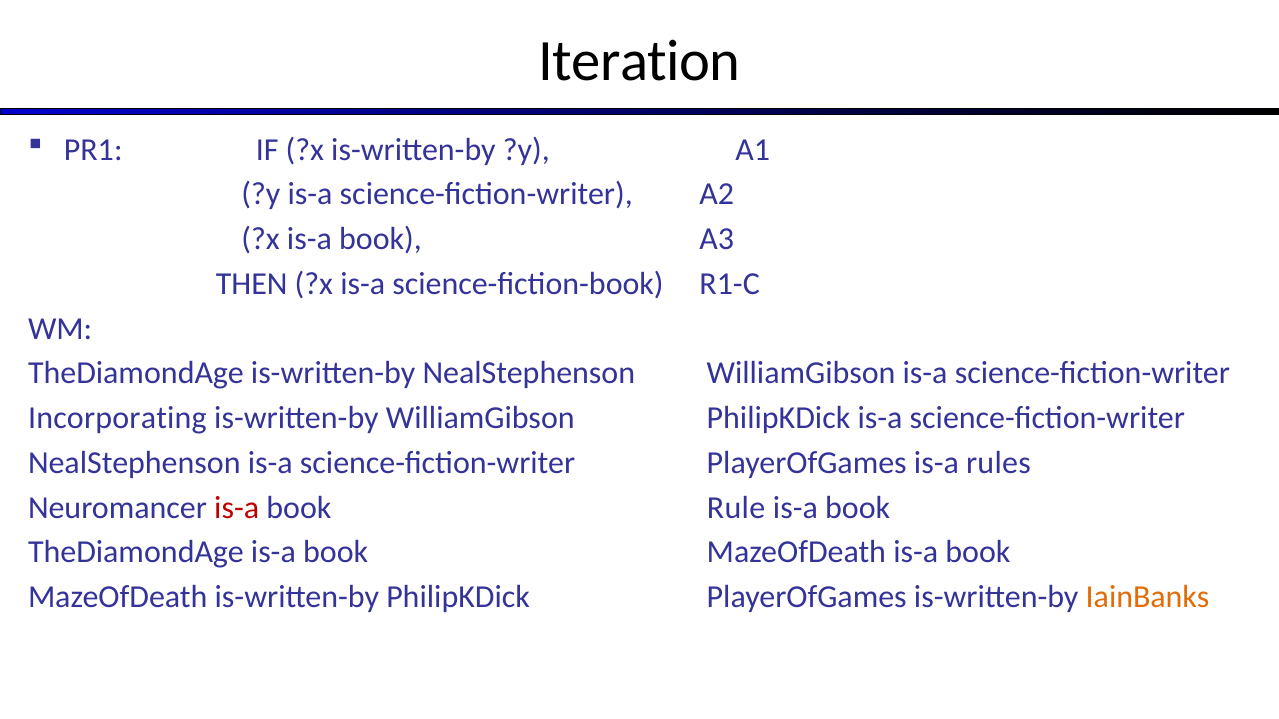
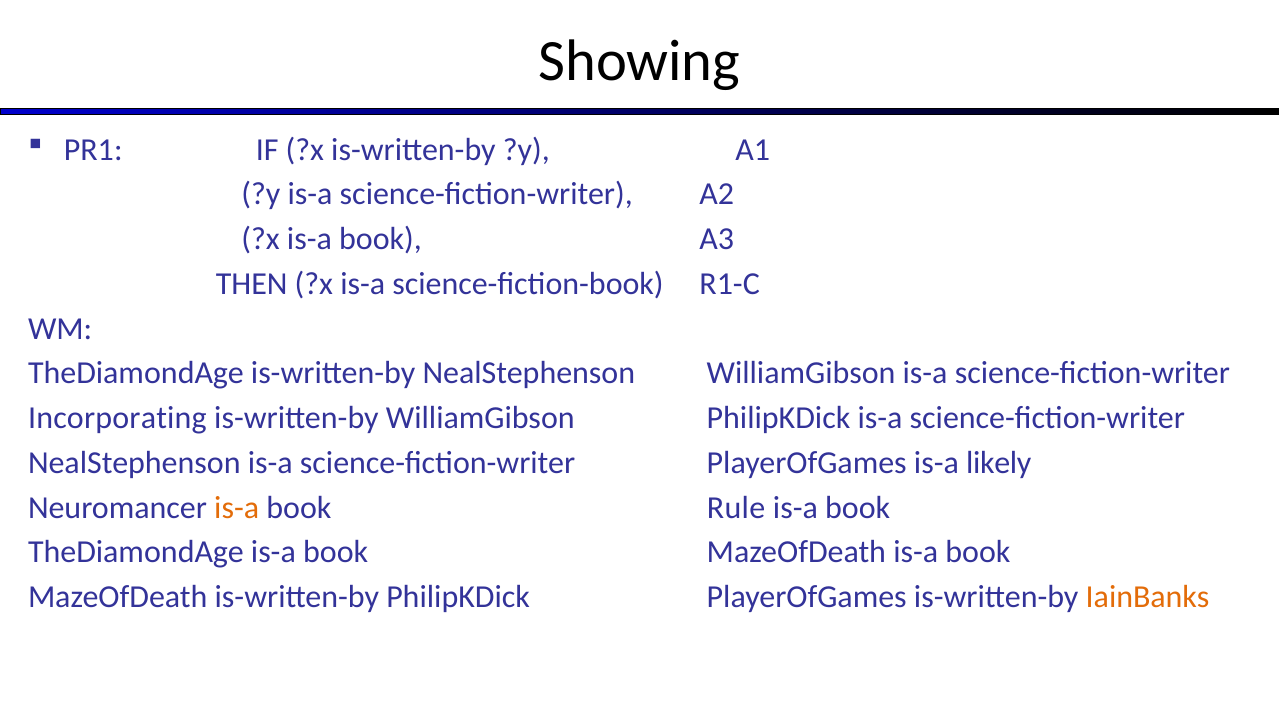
Iteration: Iteration -> Showing (639, 61)
rules: rules -> likely (999, 463)
is-a colour: red -> orange (237, 508)
